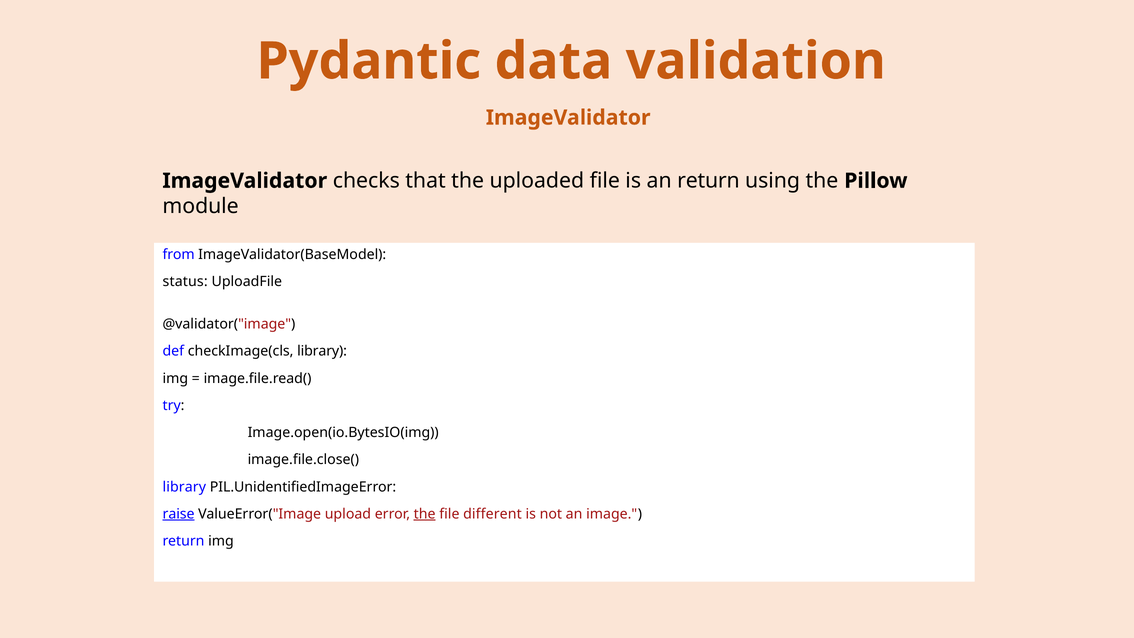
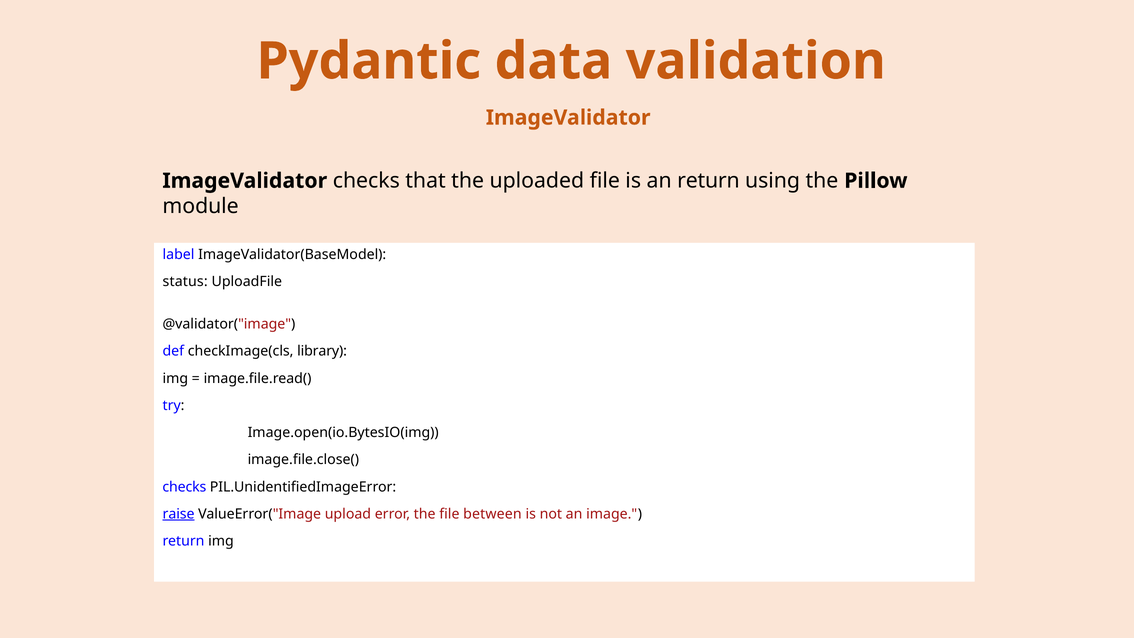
from: from -> label (179, 255)
library: library -> checks (184, 487)
the underline: present -> none (425, 514)
different: different -> between (492, 514)
